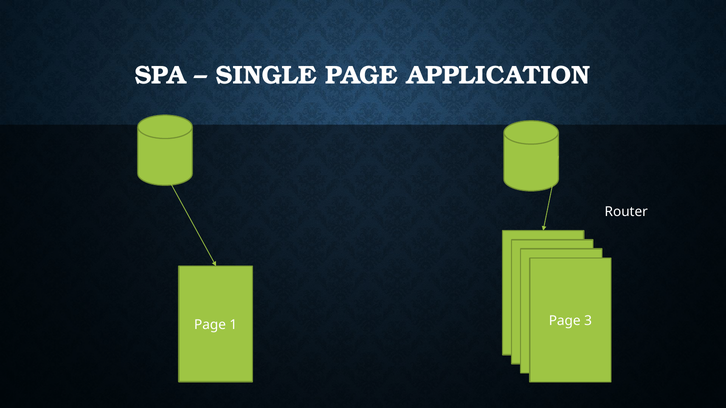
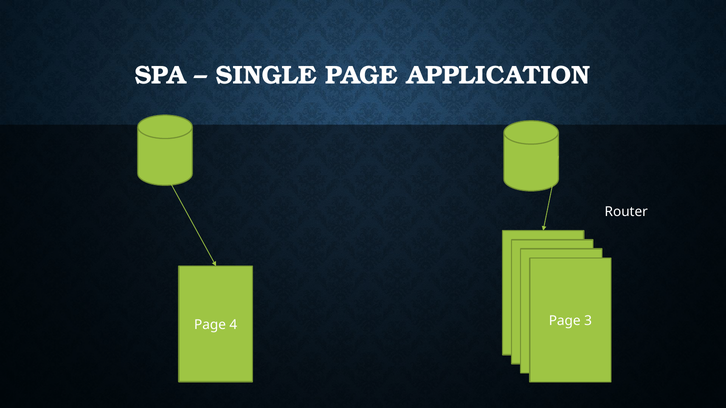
1: 1 -> 4 (233, 325)
